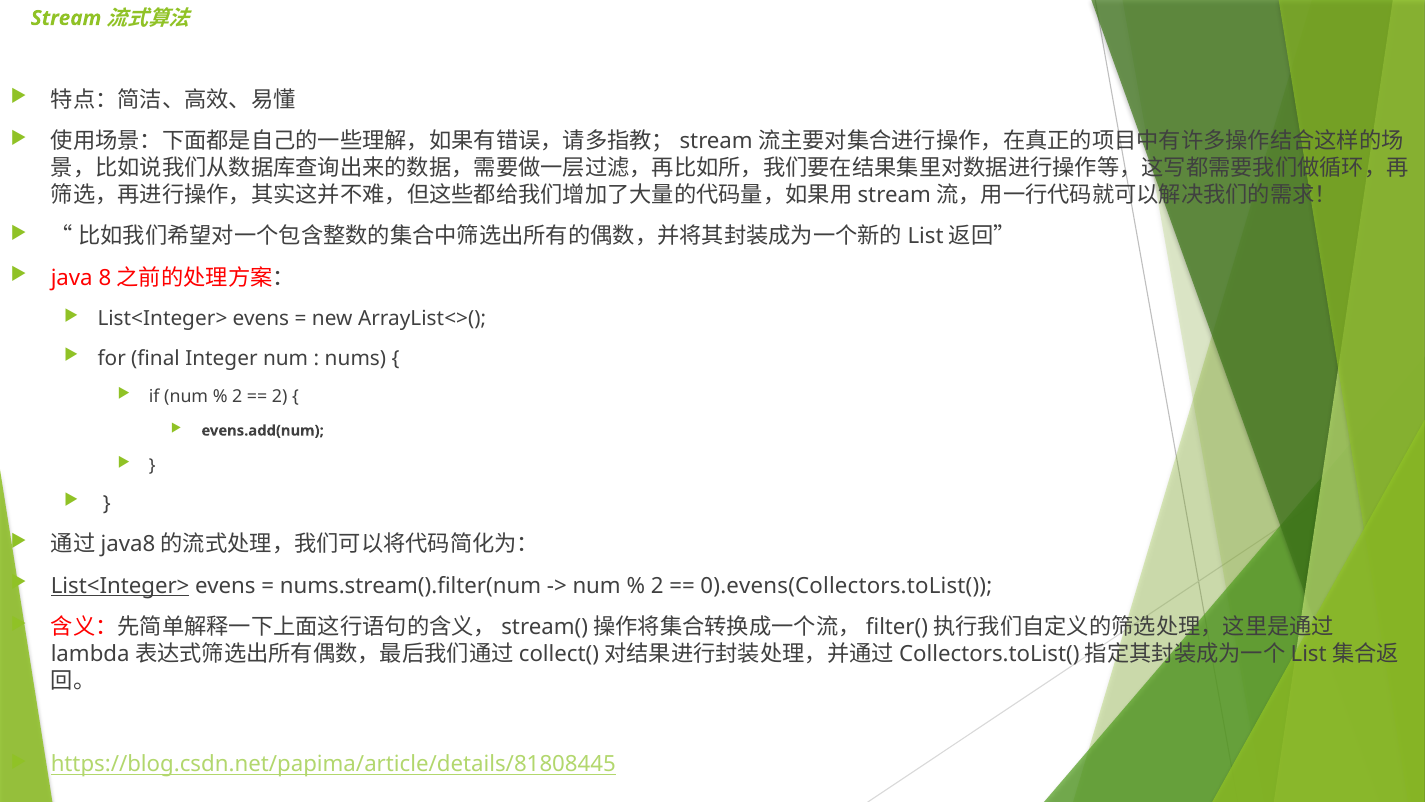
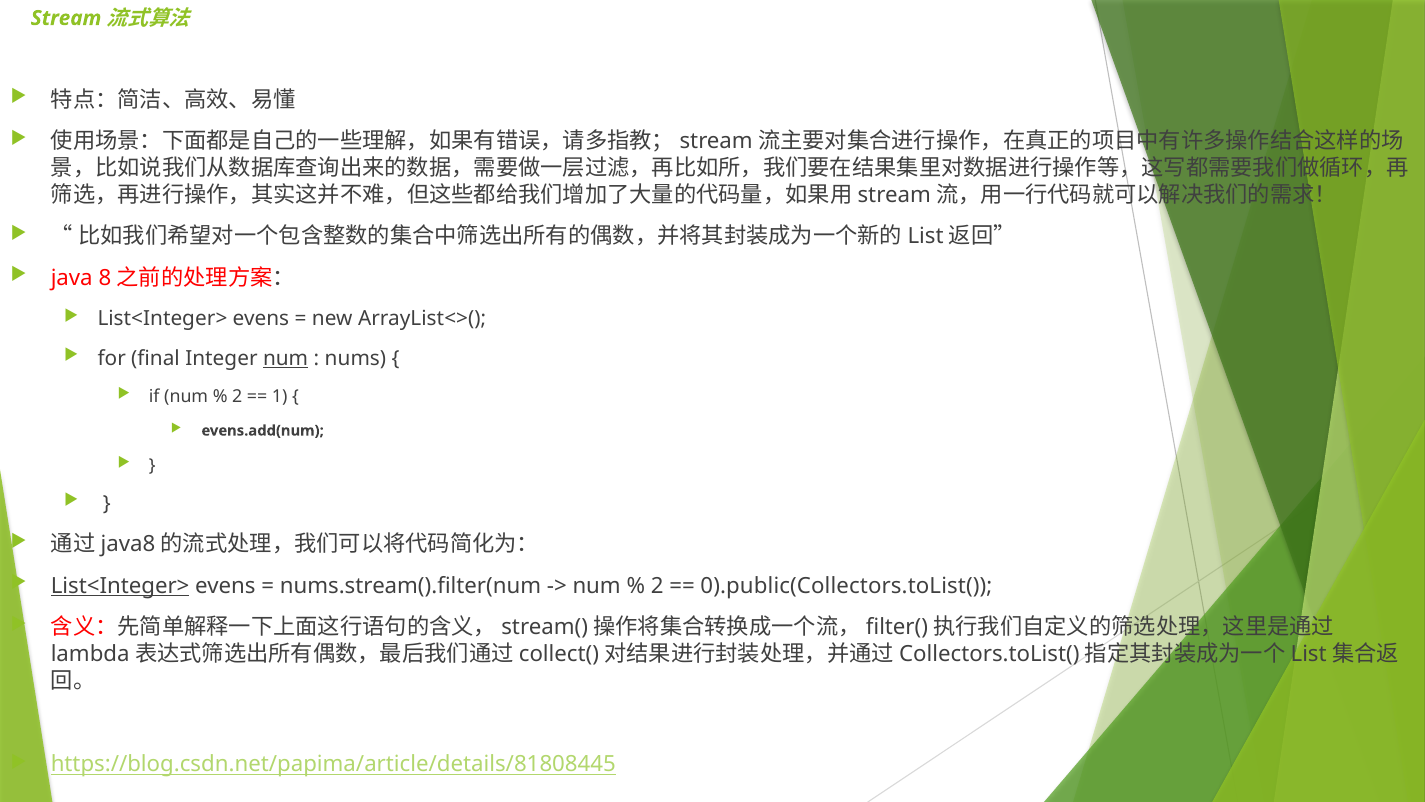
num underline: none -> present (286, 358)
2: 2 -> 1 (280, 396)
0).evens(Collectors.toList(: 0).evens(Collectors.toList( -> 0).public(Collectors.toList( (846, 586)
